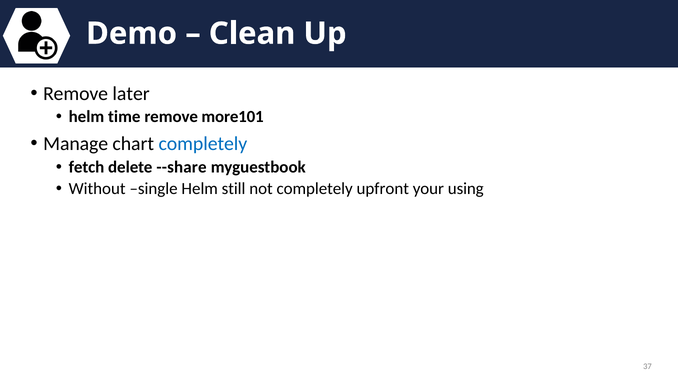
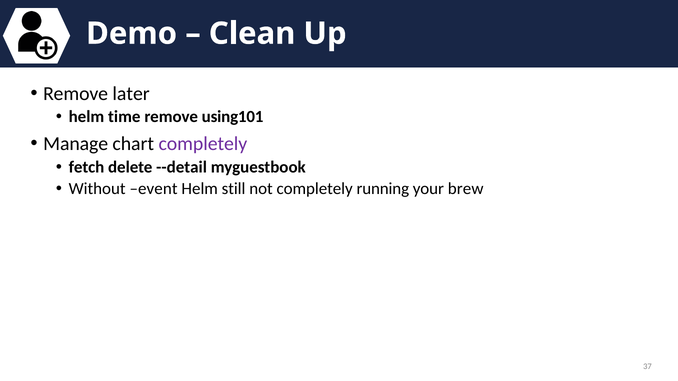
more101: more101 -> using101 (233, 117)
completely colour: blue -> purple (203, 144)
--share: --share -> --detail (182, 167)
single: single -> event (154, 189)
upfront: upfront -> running (383, 189)
using: using -> brew (466, 189)
